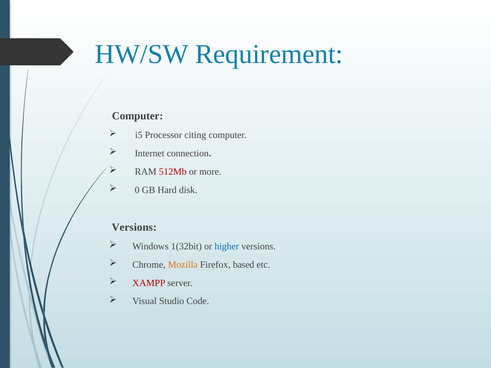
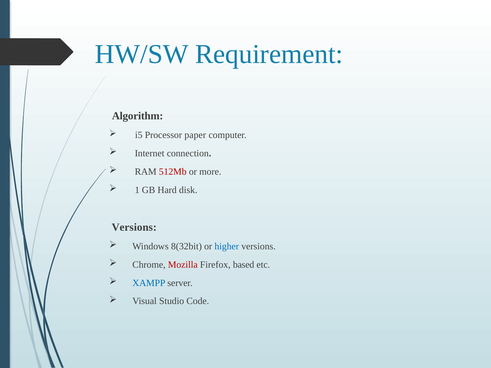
Computer: Computer -> Algorithm (138, 116)
citing: citing -> paper (195, 135)
0: 0 -> 1 (137, 190)
1(32bit: 1(32bit -> 8(32bit (186, 246)
Mozilla colour: orange -> red (183, 265)
XAMPP colour: red -> blue (149, 283)
